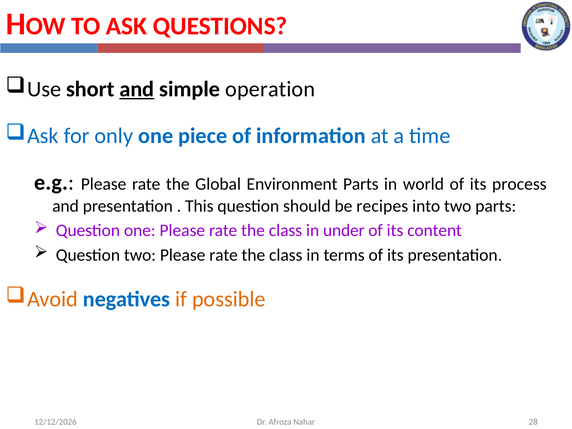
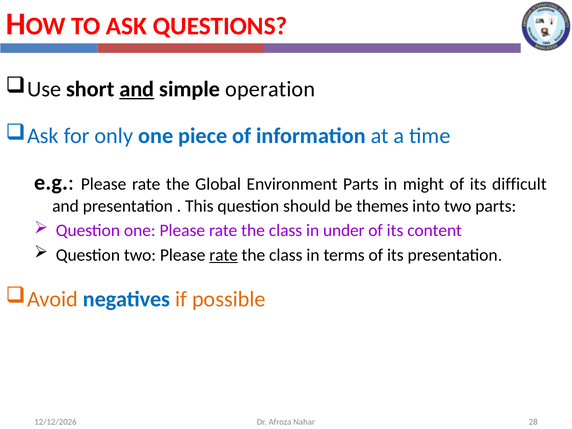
world: world -> might (423, 184)
process: process -> difficult (519, 184)
recipes: recipes -> themes (382, 206)
rate underline: none -> present (224, 255)
